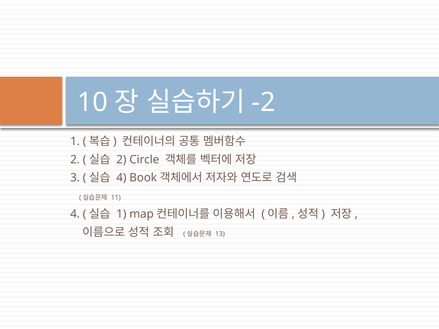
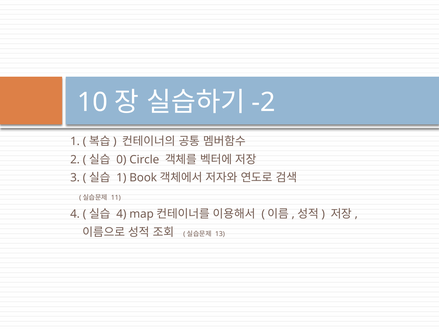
2: 2 -> 0 (121, 160)
4: 4 -> 1 (121, 178)
1: 1 -> 4 (121, 214)
